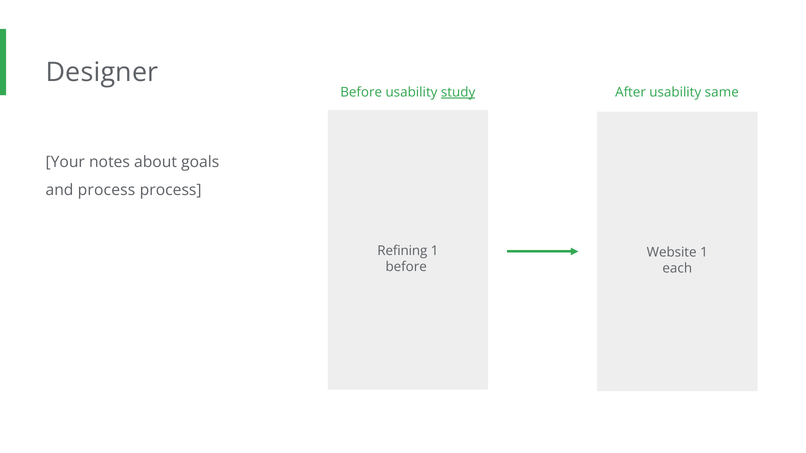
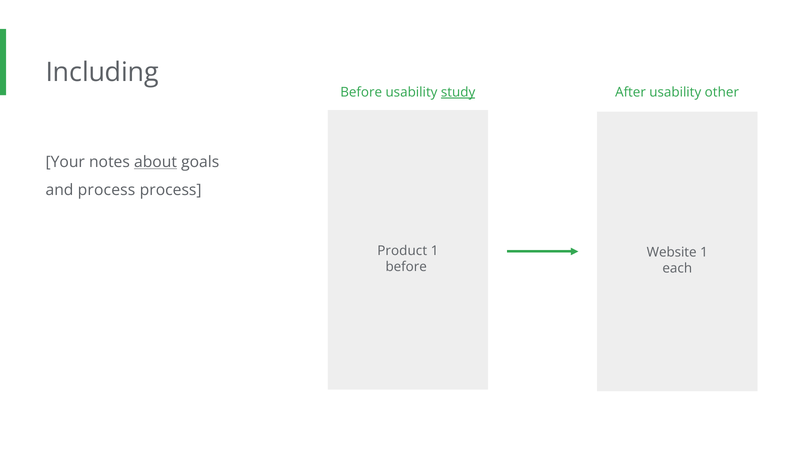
Designer: Designer -> Including (102, 72)
same: same -> other (722, 92)
about underline: none -> present (156, 162)
Refining: Refining -> Product (402, 251)
